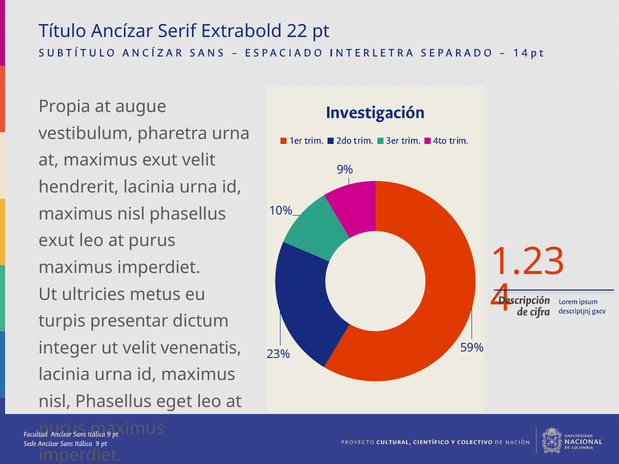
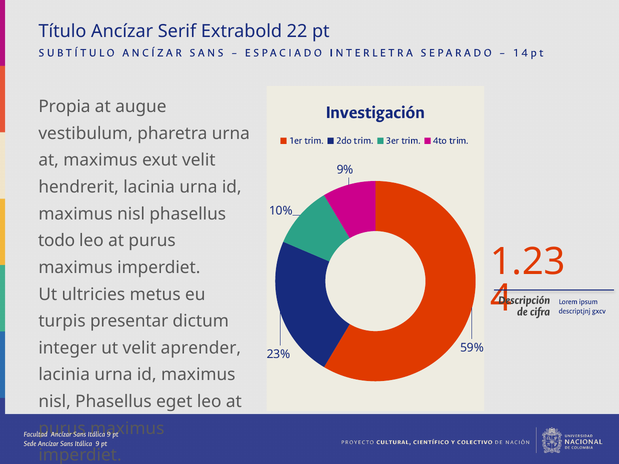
exut: exut -> todo (57, 241)
venenatis: venenatis -> aprender (201, 348)
